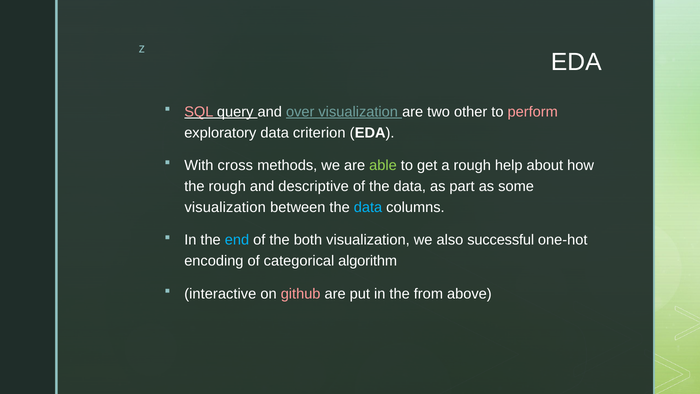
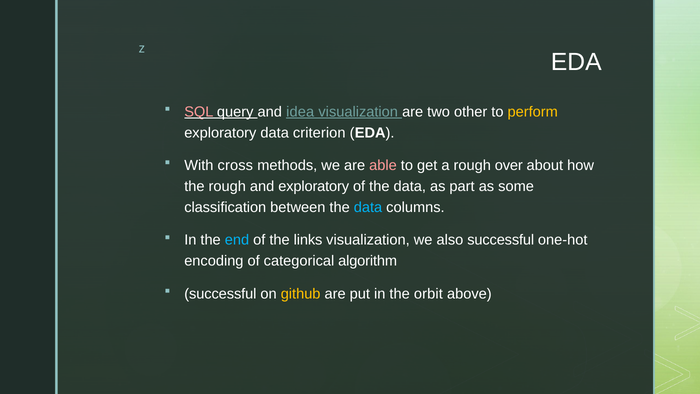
over: over -> idea (300, 112)
perform colour: pink -> yellow (533, 112)
able colour: light green -> pink (383, 165)
help: help -> over (509, 165)
and descriptive: descriptive -> exploratory (314, 186)
visualization: visualization -> classification (225, 207)
both: both -> links (308, 240)
interactive: interactive -> successful (220, 294)
github colour: pink -> yellow (301, 294)
from: from -> orbit (428, 294)
